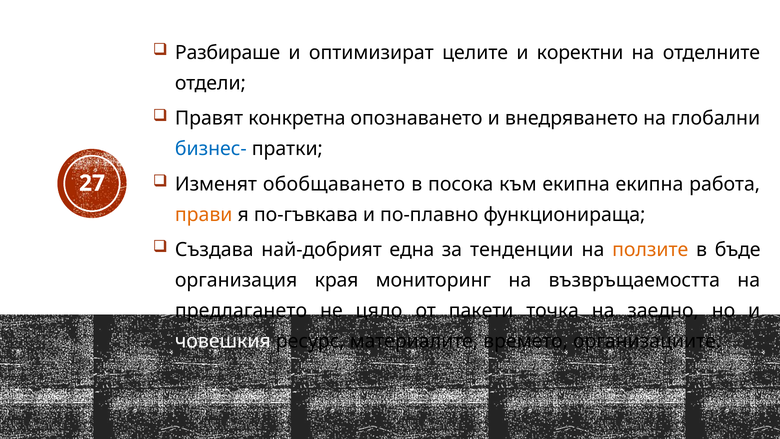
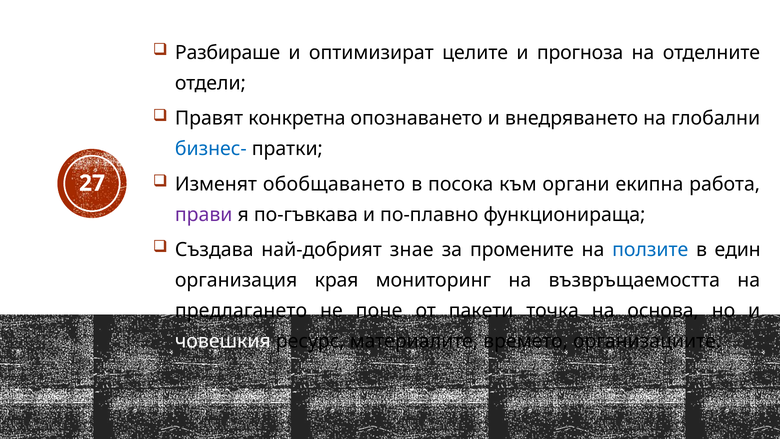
коректни: коректни -> прогноза (580, 53)
към екипна: екипна -> органи (576, 184)
прави colour: orange -> purple (204, 214)
една: една -> знае (412, 250)
тенденции: тенденции -> промените (522, 250)
ползите colour: orange -> blue (650, 250)
бъде: бъде -> един (738, 250)
цяло: цяло -> поне (379, 311)
заедно: заедно -> основа (663, 311)
